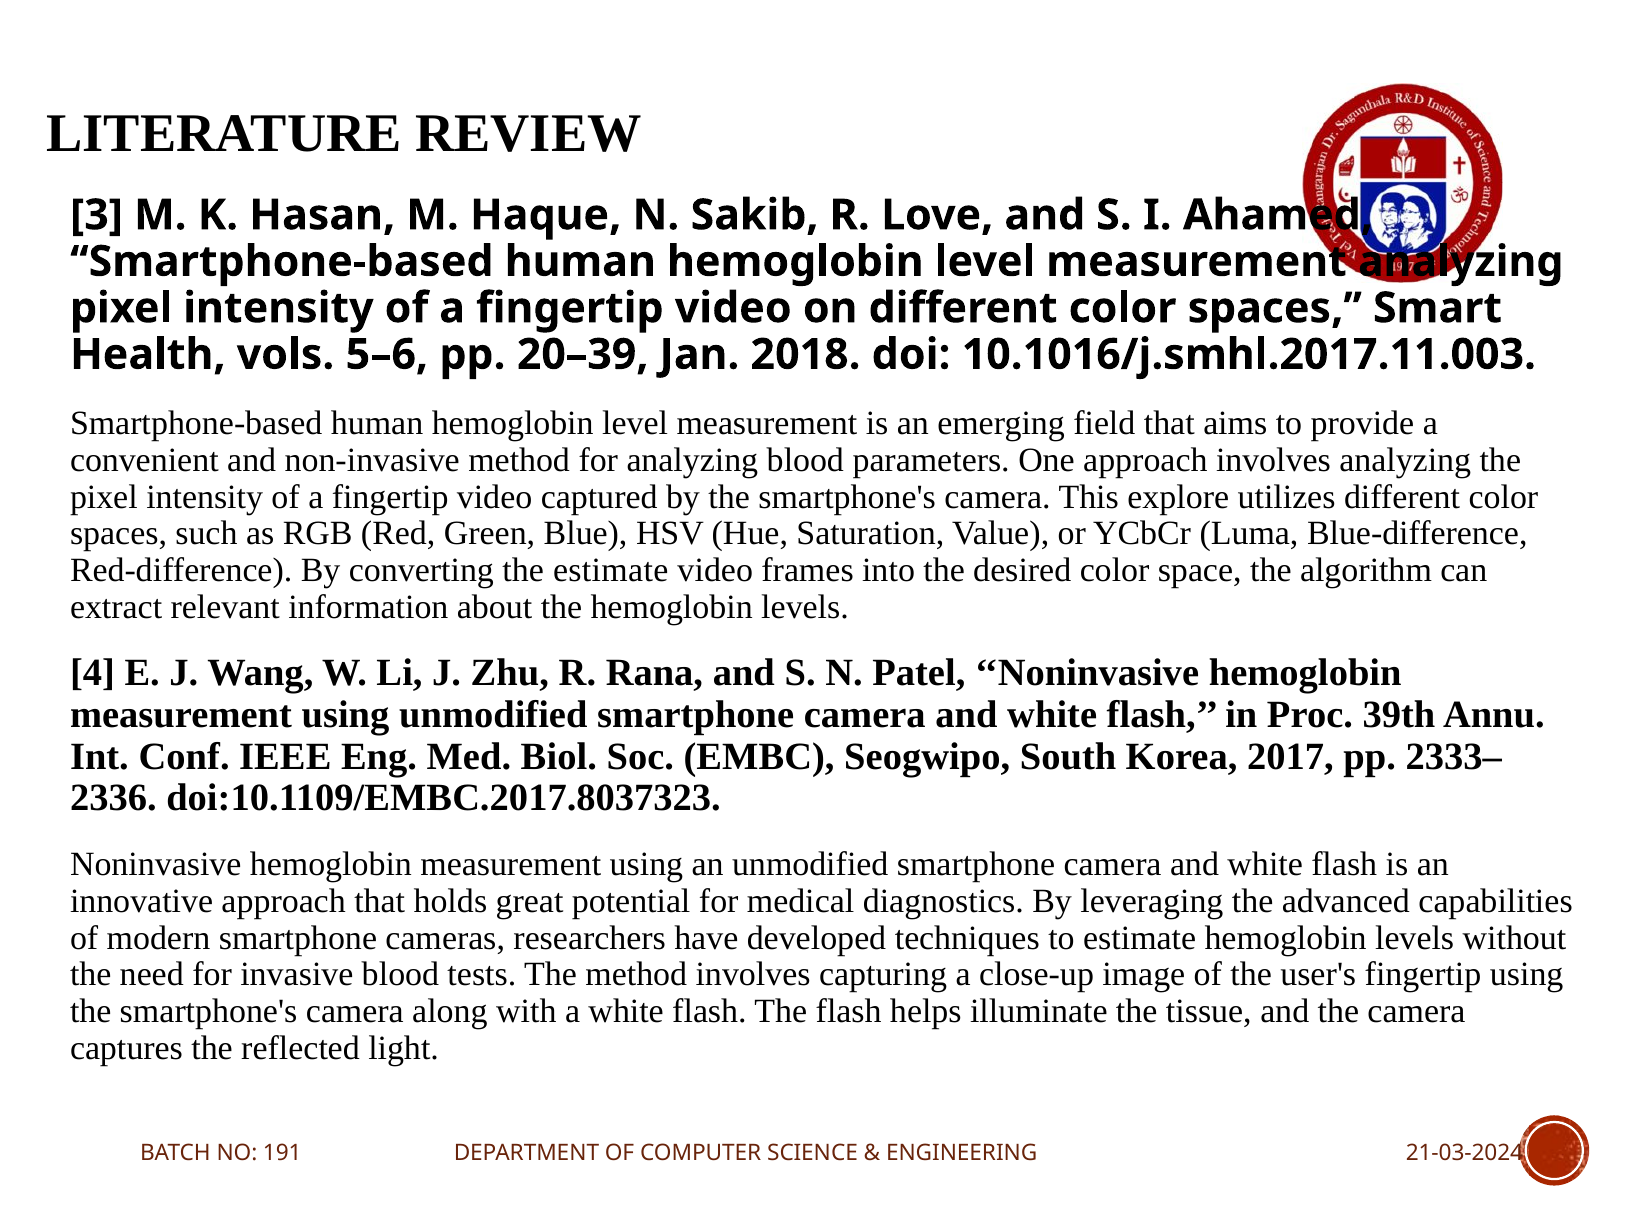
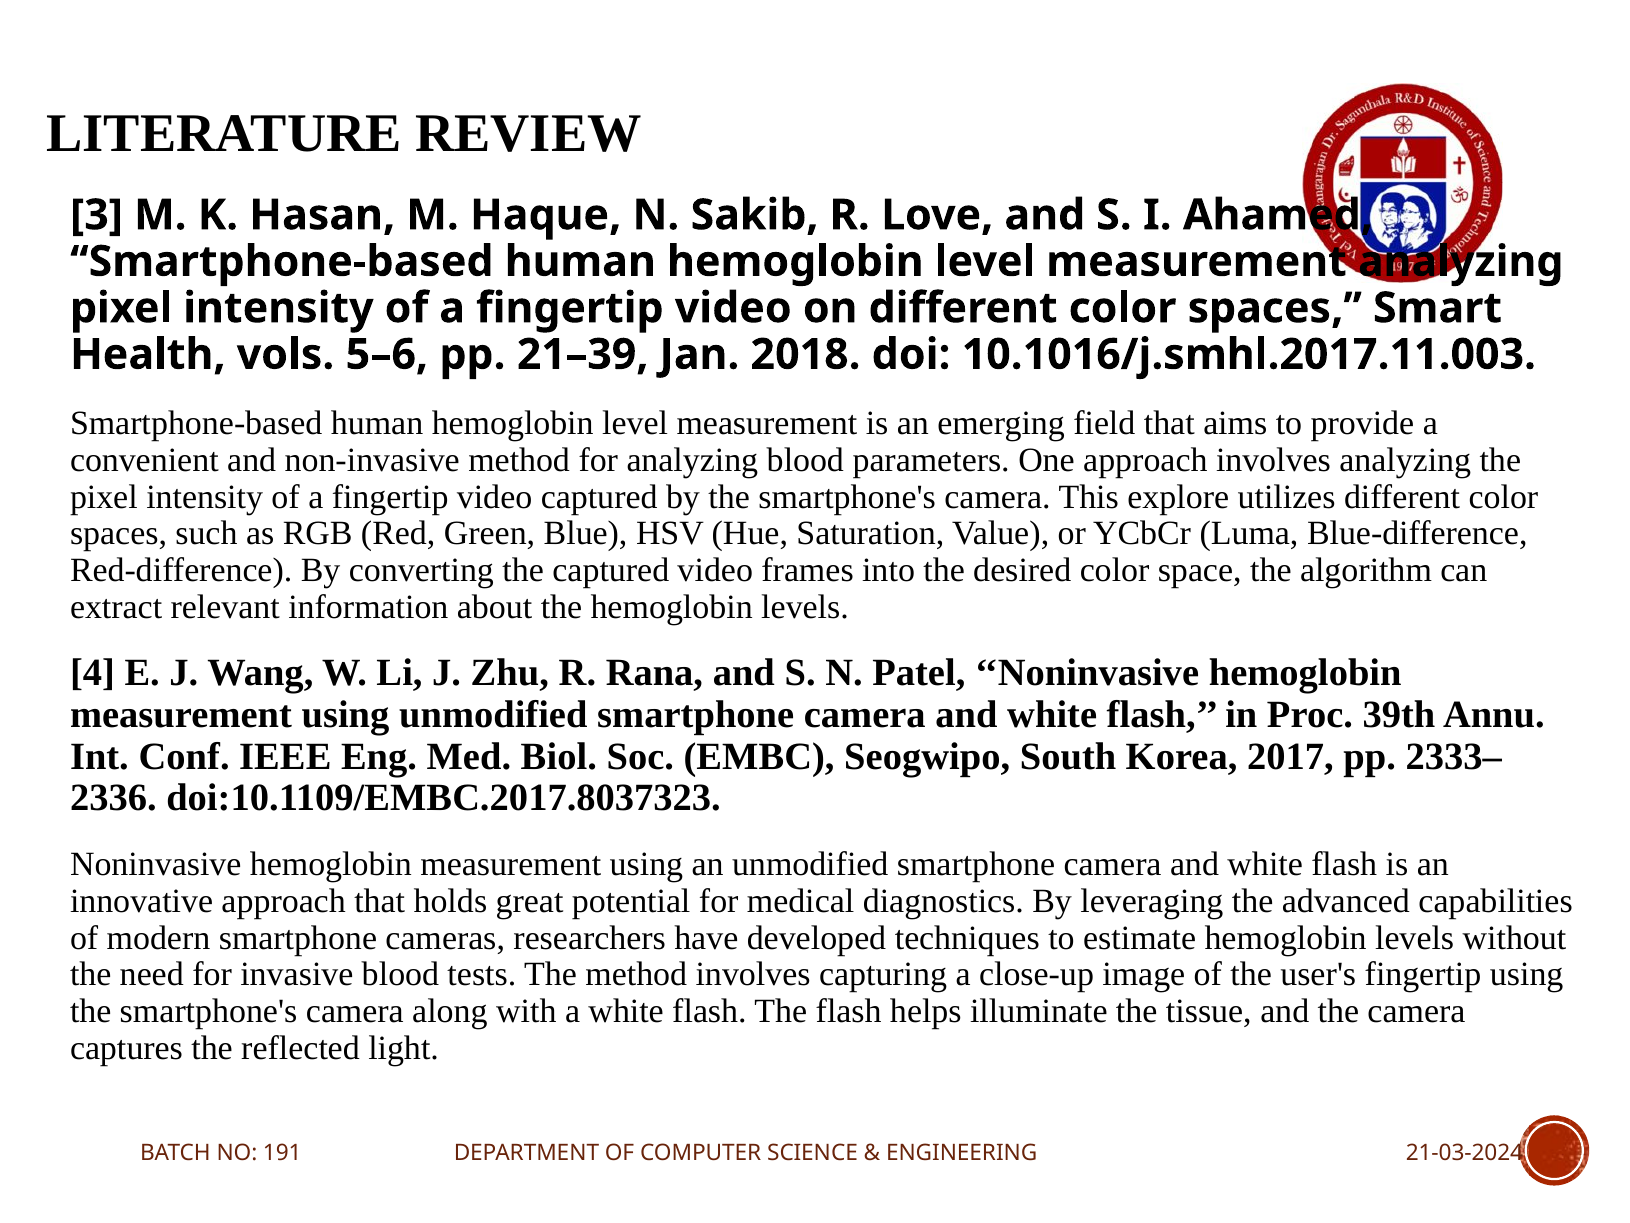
20–39: 20–39 -> 21–39 (583, 354)
the estimate: estimate -> captured (611, 570)
